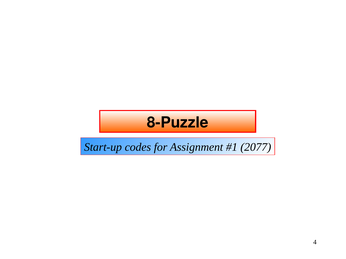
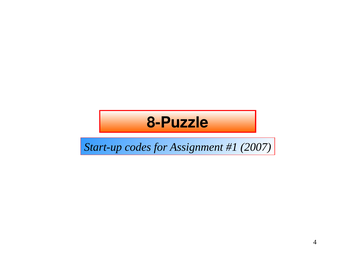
2077: 2077 -> 2007 (256, 147)
